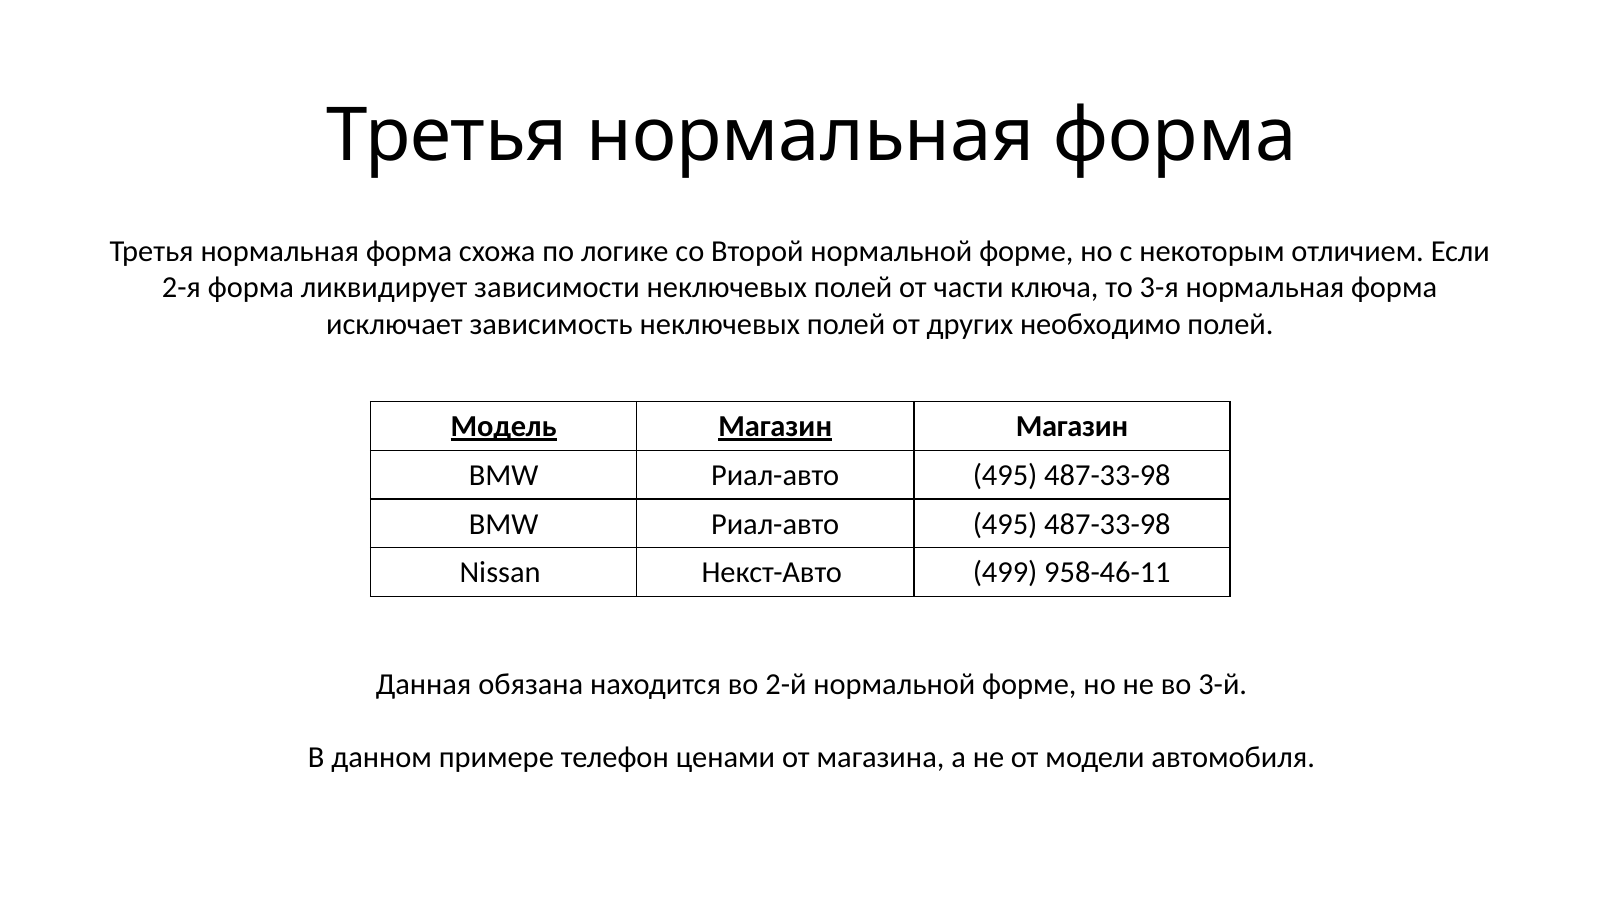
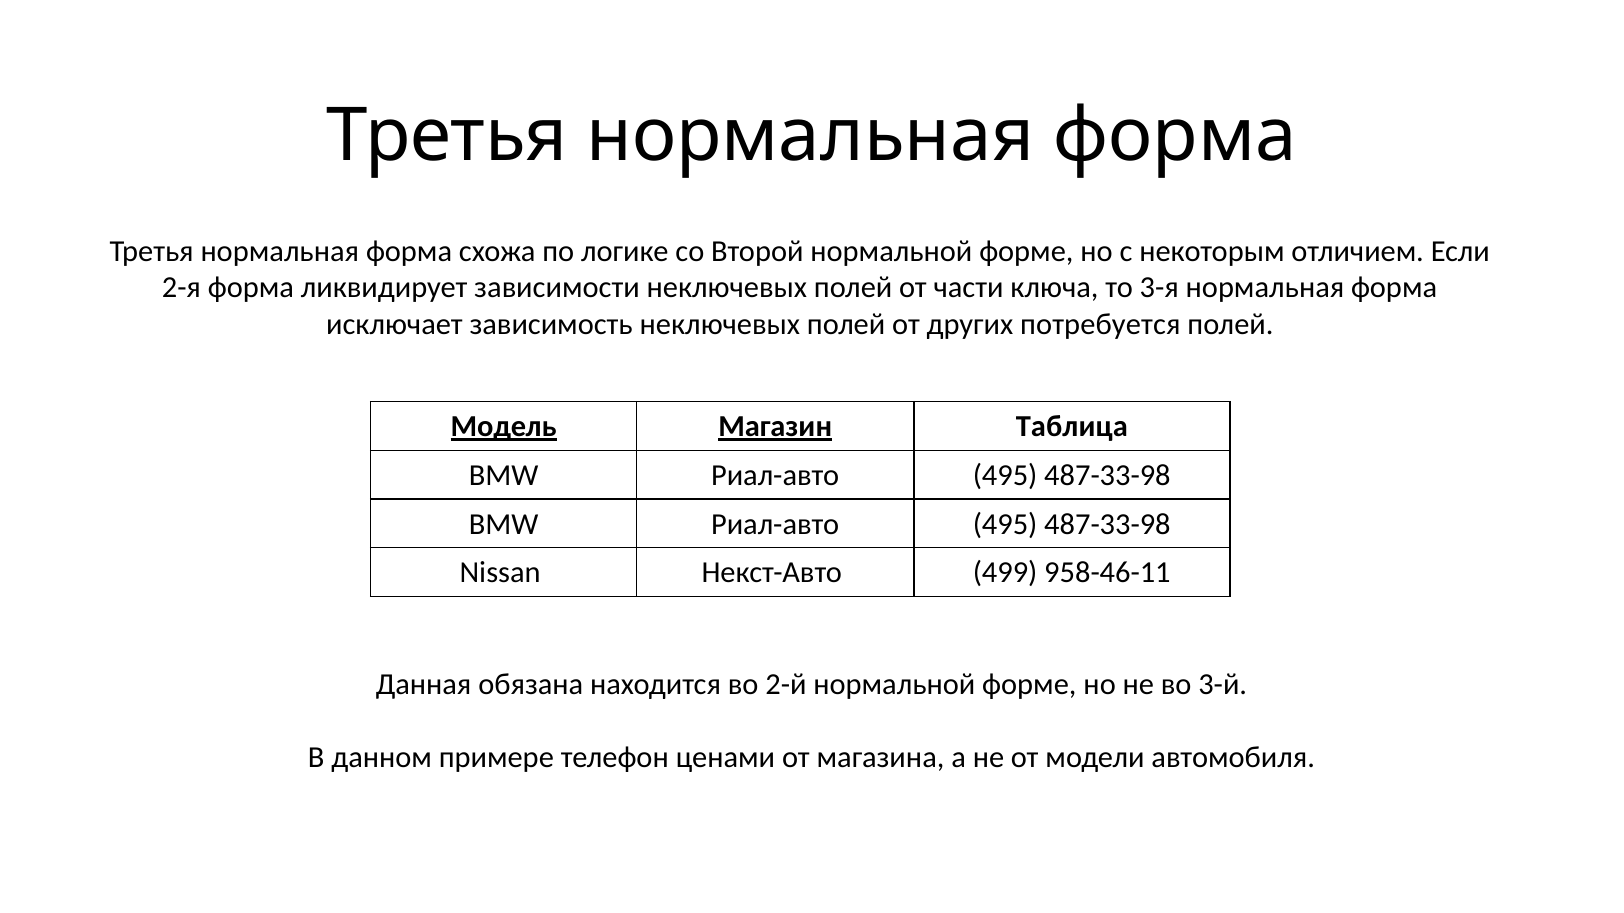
необходимо: необходимо -> потребуется (1100, 325)
Магазин Магазин: Магазин -> Таблица (1072, 427)
